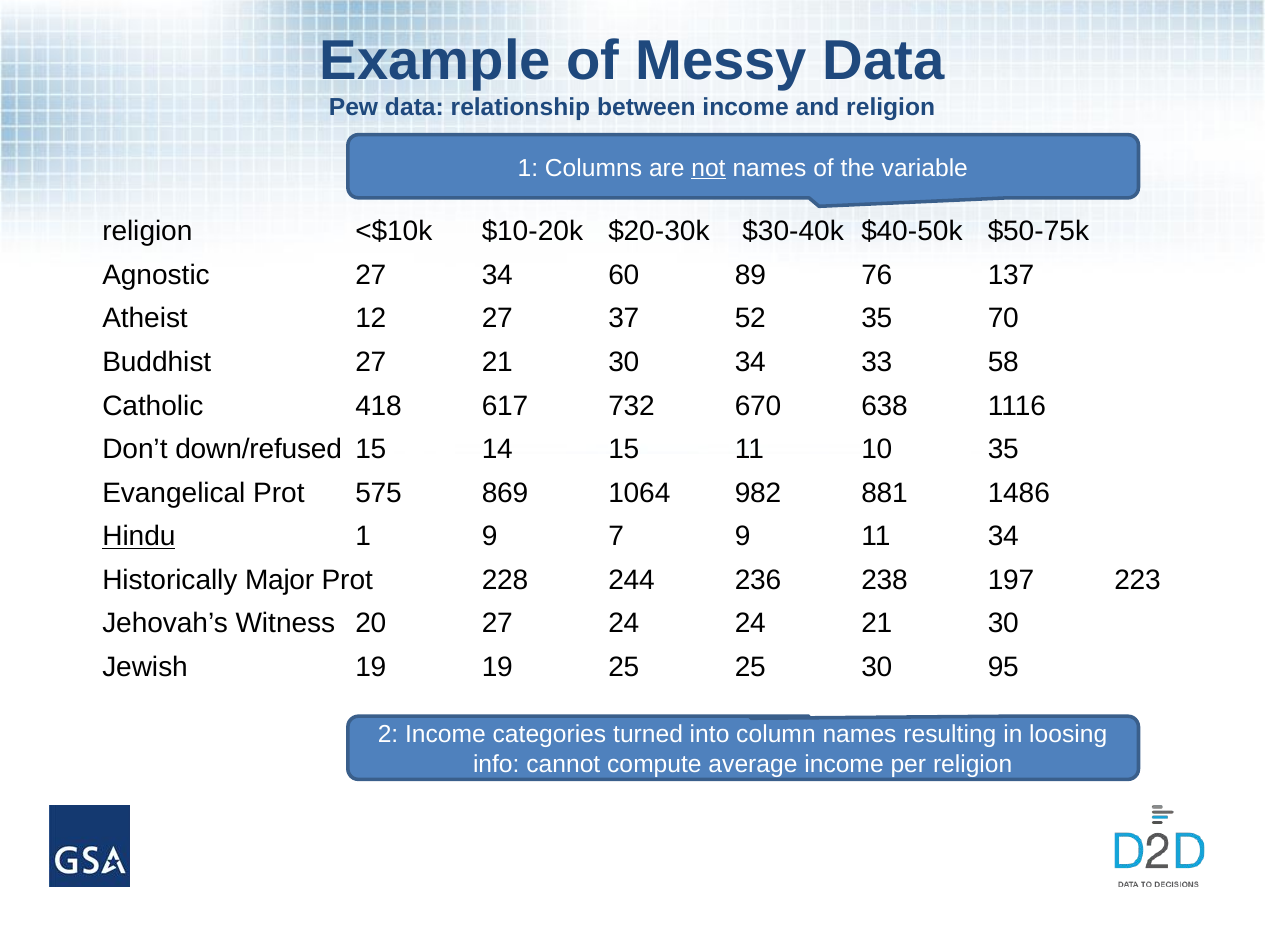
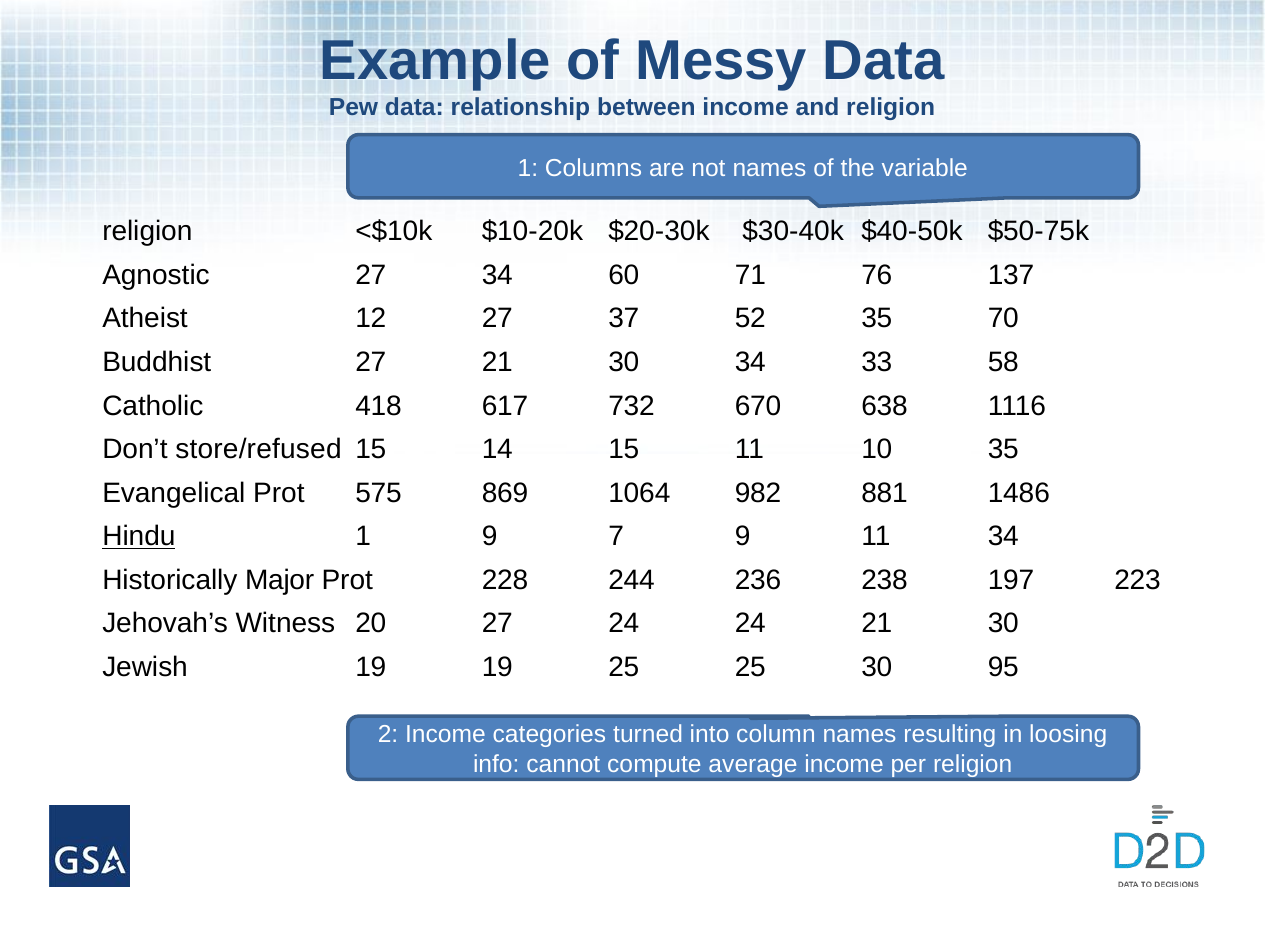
not underline: present -> none (708, 168)
89: 89 -> 71 (750, 275)
down/refused: down/refused -> store/refused (258, 450)
